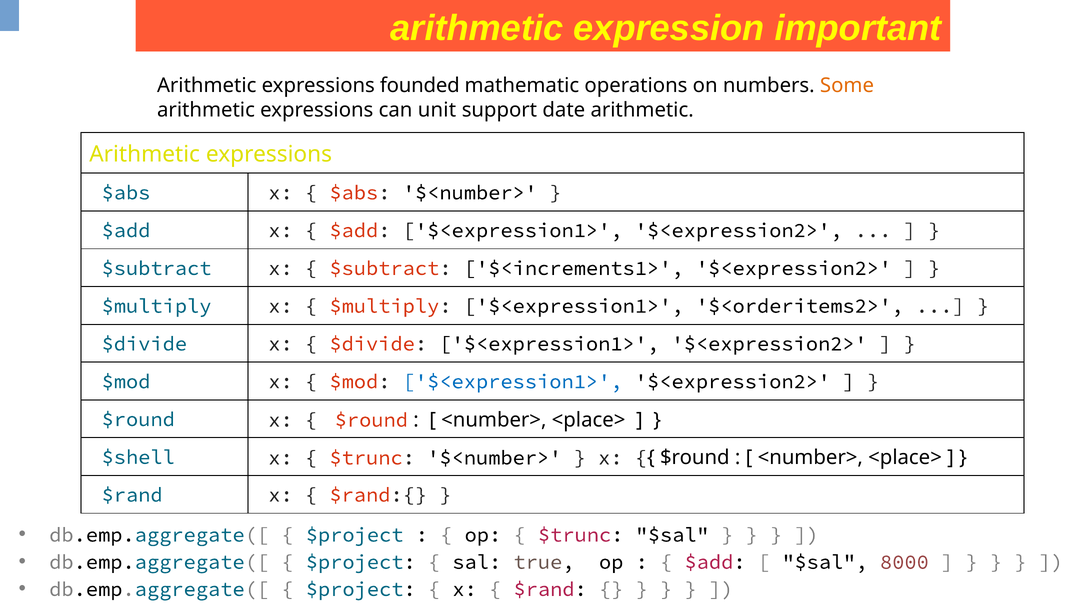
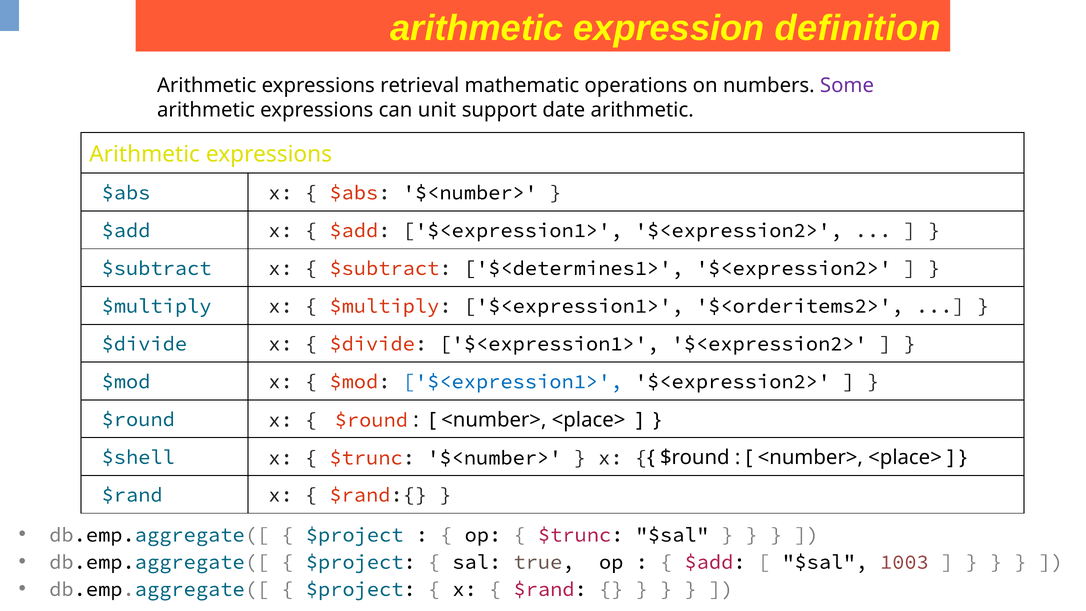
important: important -> definition (858, 28)
founded: founded -> retrieval (420, 86)
Some colour: orange -> purple (847, 86)
$<increments1>: $<increments1> -> $<determines1> (574, 268)
8000: 8000 -> 1003 (904, 562)
